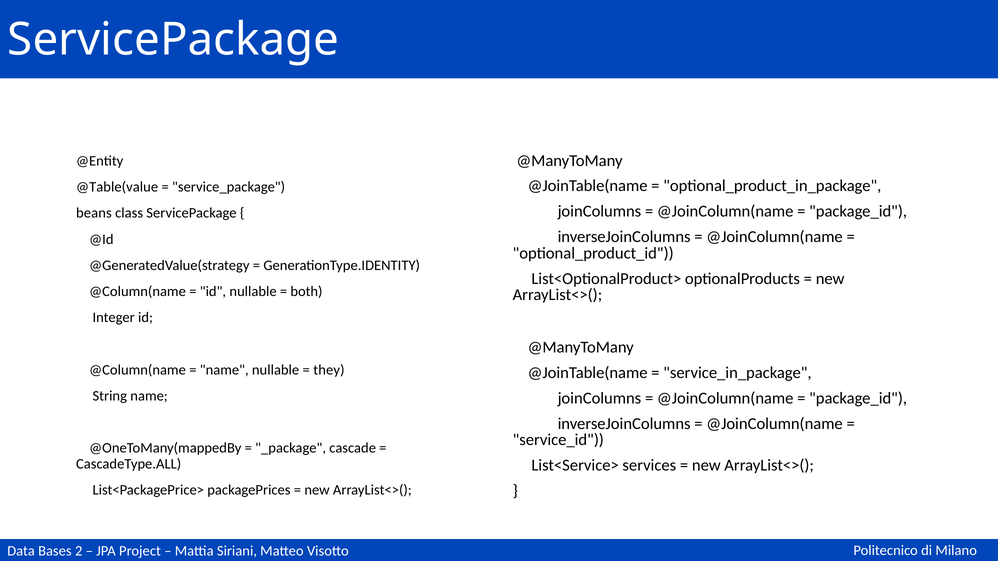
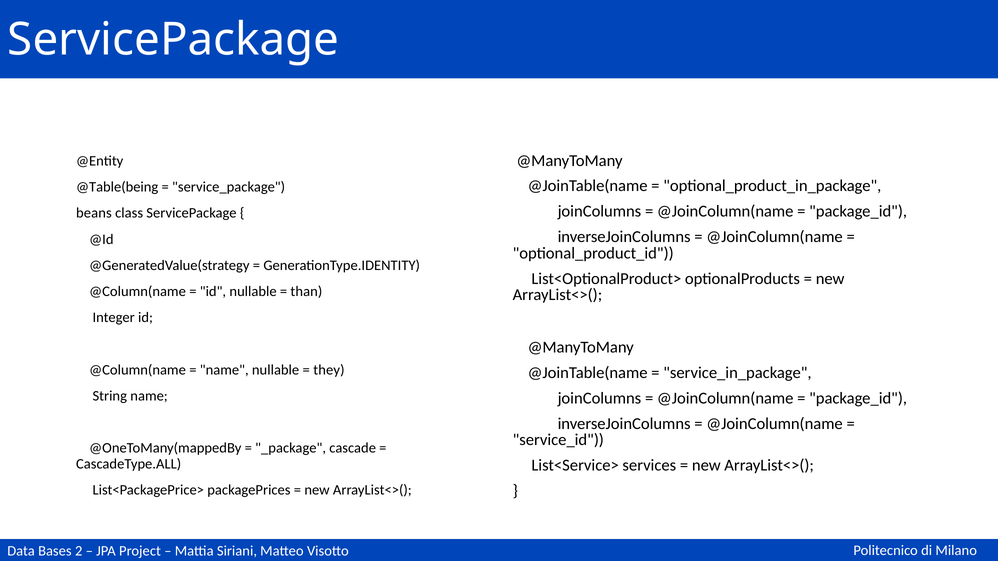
@Table(value: @Table(value -> @Table(being (117, 187)
both: both -> than (306, 292)
